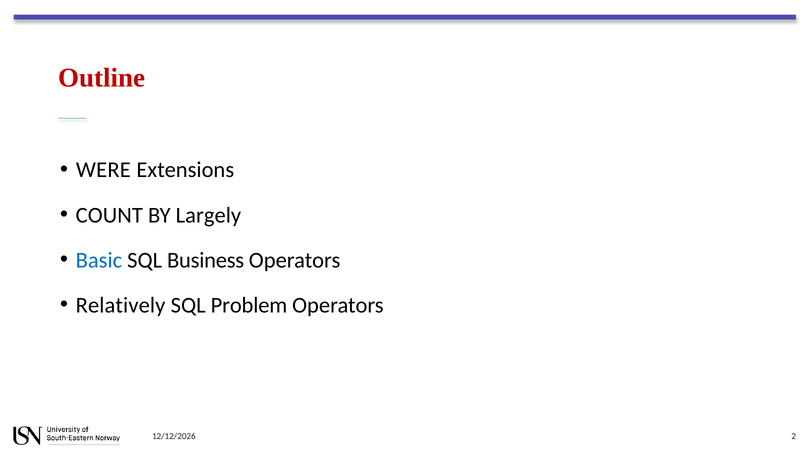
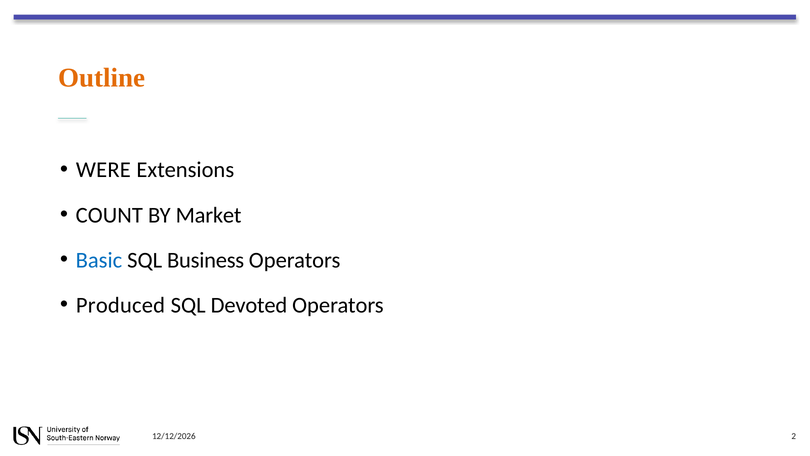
Outline colour: red -> orange (102, 78)
Largely: Largely -> Market (209, 215)
Relatively: Relatively -> Produced (120, 305)
Problem: Problem -> Devoted (249, 305)
